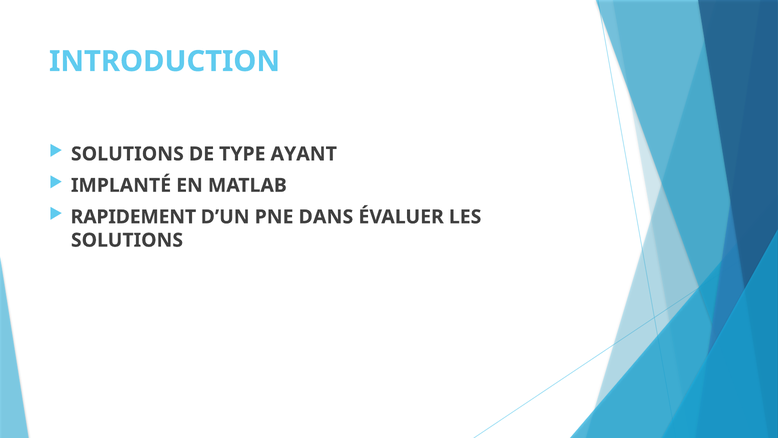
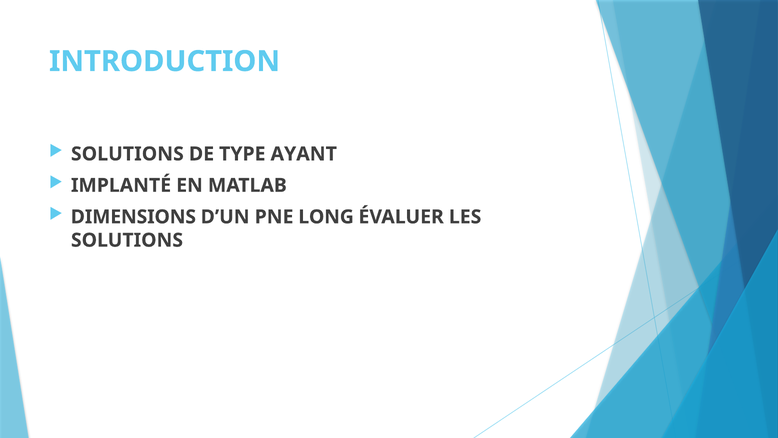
RAPIDEMENT: RAPIDEMENT -> DIMENSIONS (133, 217)
DANS: DANS -> LONG (326, 217)
